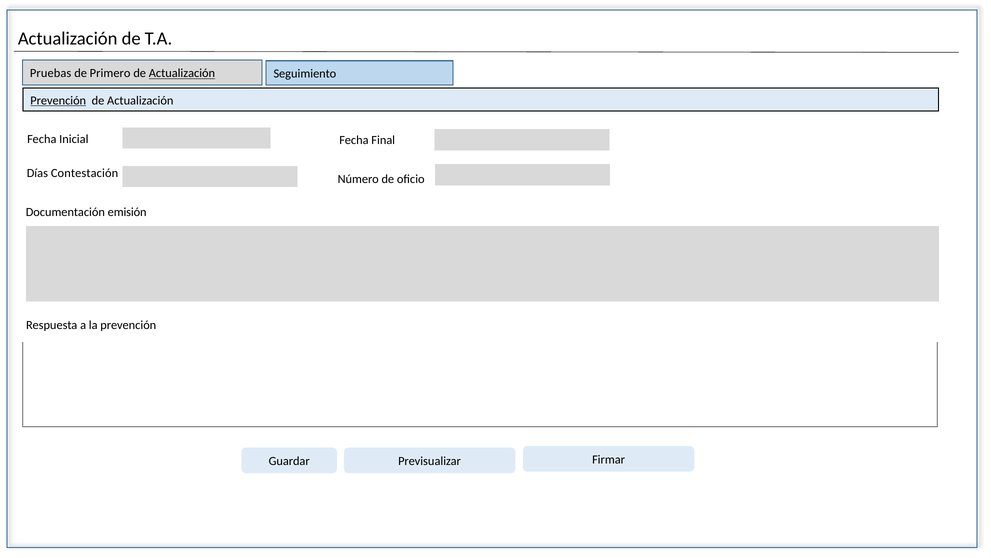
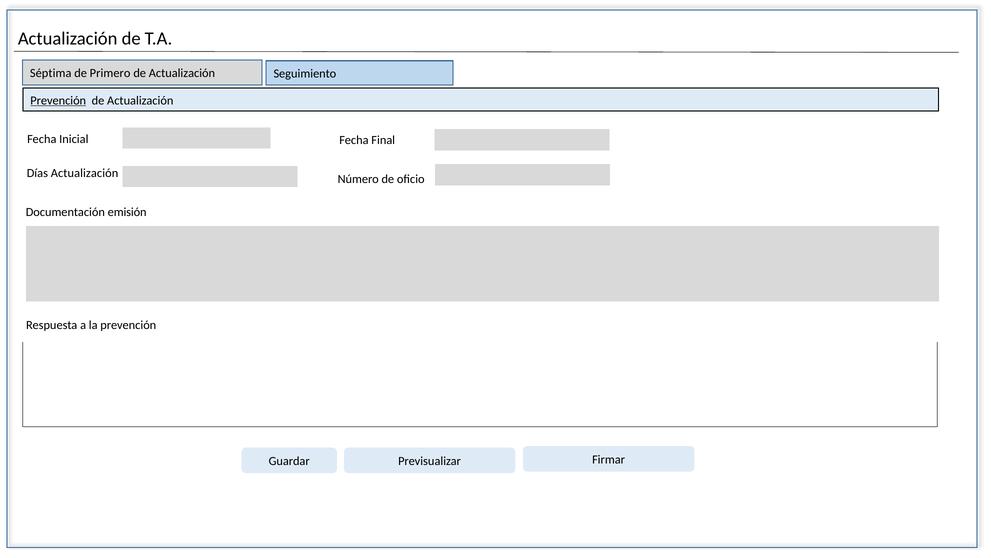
Pruebas: Pruebas -> Séptima (51, 73)
Actualización underline: present -> none (182, 73)
Días Contestación: Contestación -> Actualización (85, 173)
